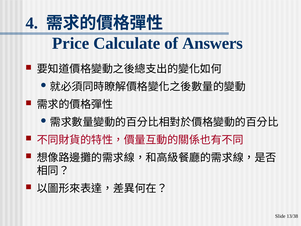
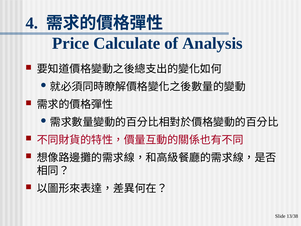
Answers: Answers -> Analysis (213, 43)
